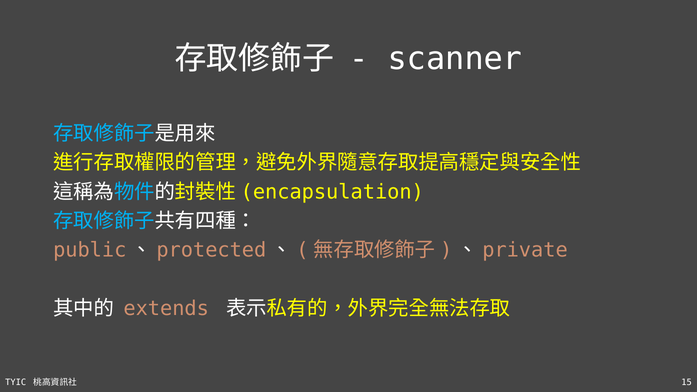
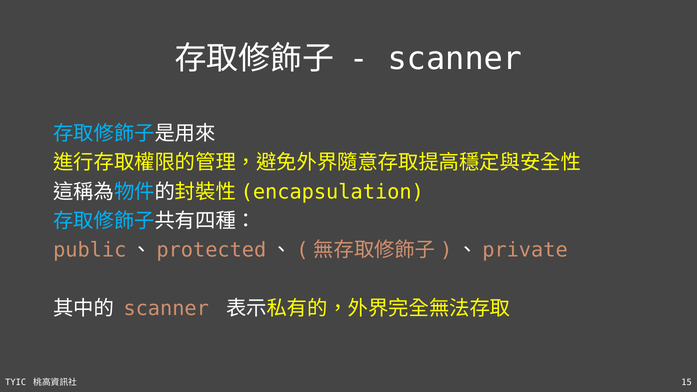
extends: extends -> scanner (166, 309)
